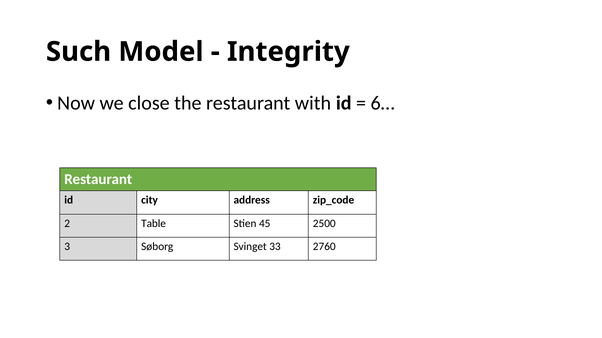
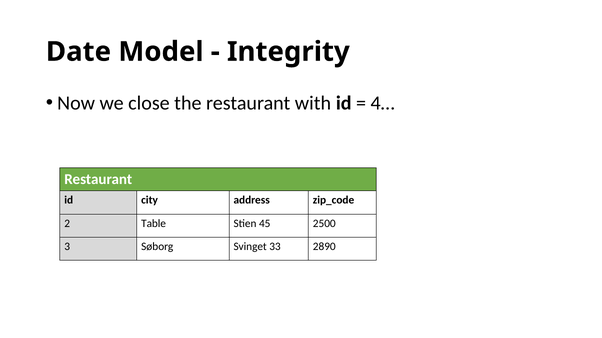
Such: Such -> Date (78, 52)
6…: 6… -> 4… (383, 103)
2760: 2760 -> 2890 (324, 247)
